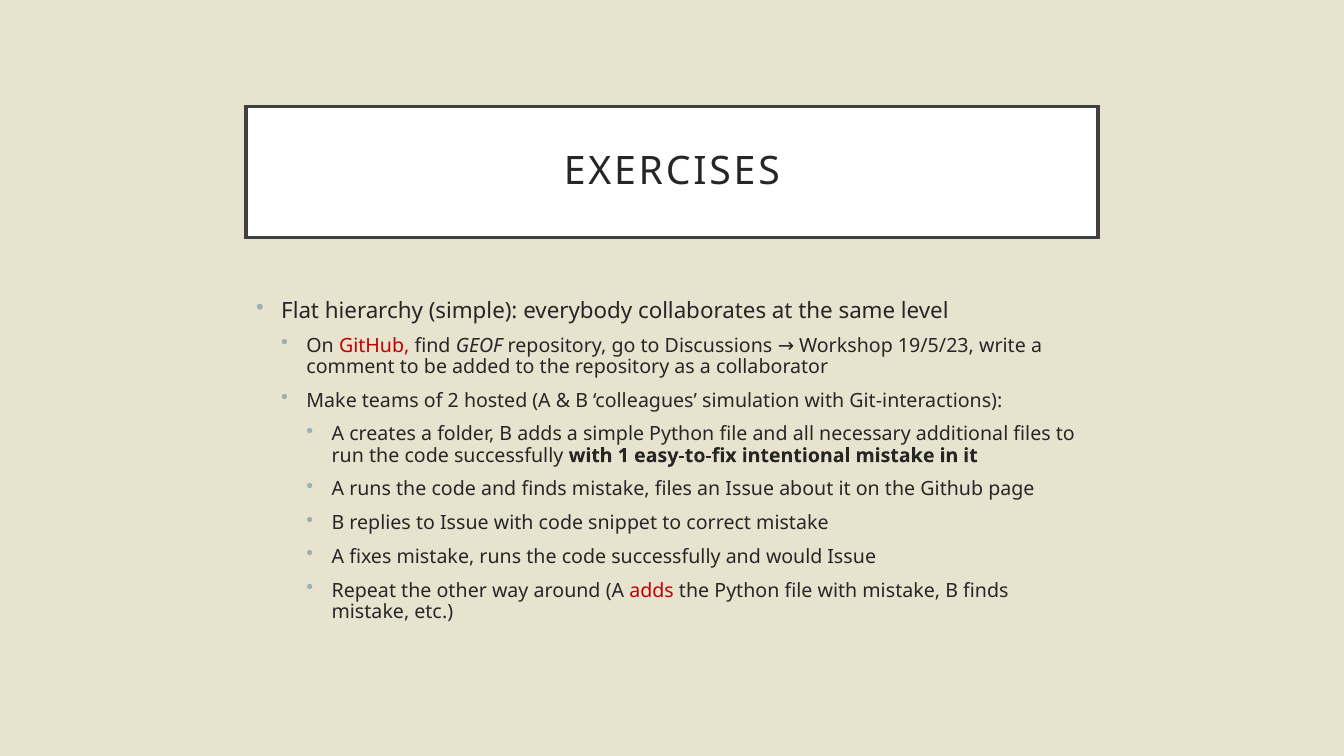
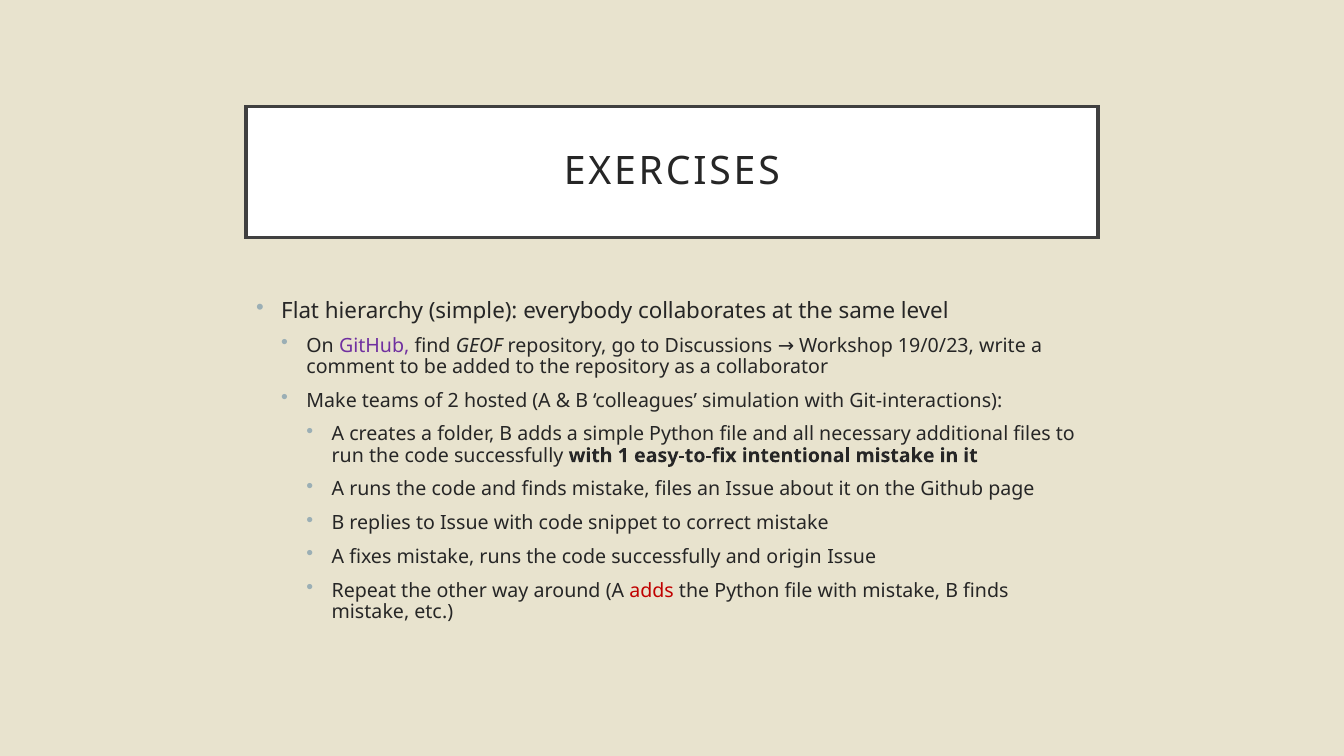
GitHub colour: red -> purple (374, 346)
19/5/23: 19/5/23 -> 19/0/23 (936, 346)
would: would -> origin (794, 557)
